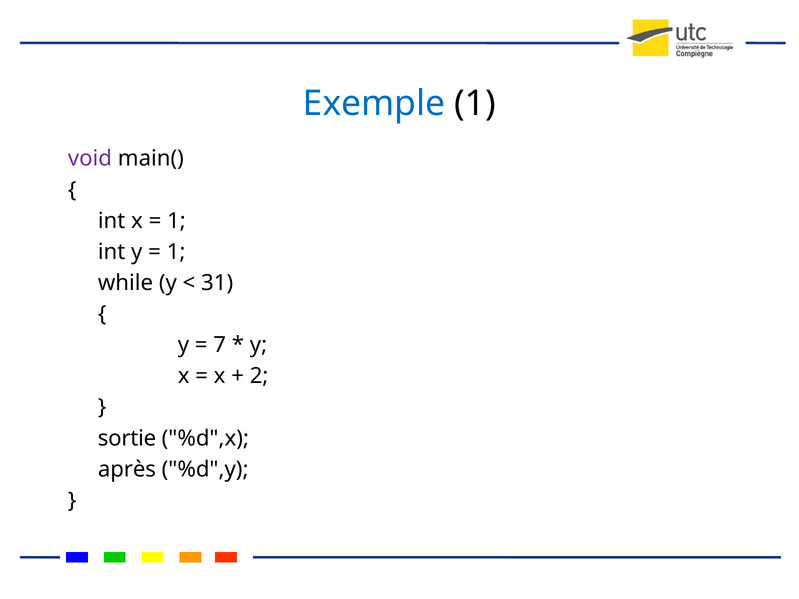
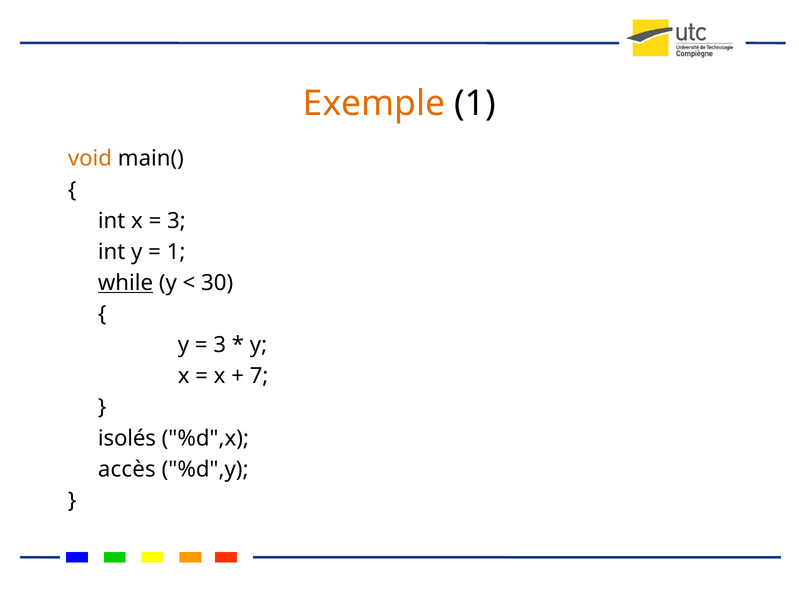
Exemple colour: blue -> orange (374, 104)
void colour: purple -> orange (90, 159)
1: 1 -> 3 (176, 221)
while underline: none -> present (125, 283)
31: 31 -> 30 (217, 283)
7: 7 -> 3 (220, 345)
2: 2 -> 7 (259, 376)
sortie: sortie -> isolés (127, 438)
après: après -> accès (127, 469)
